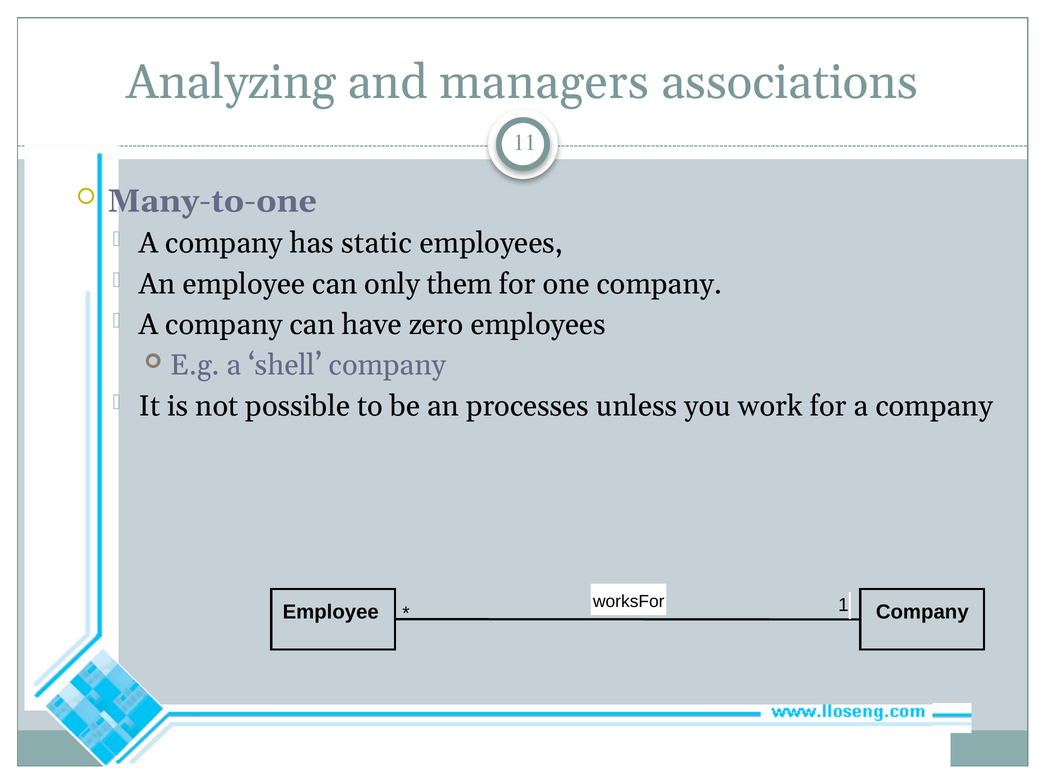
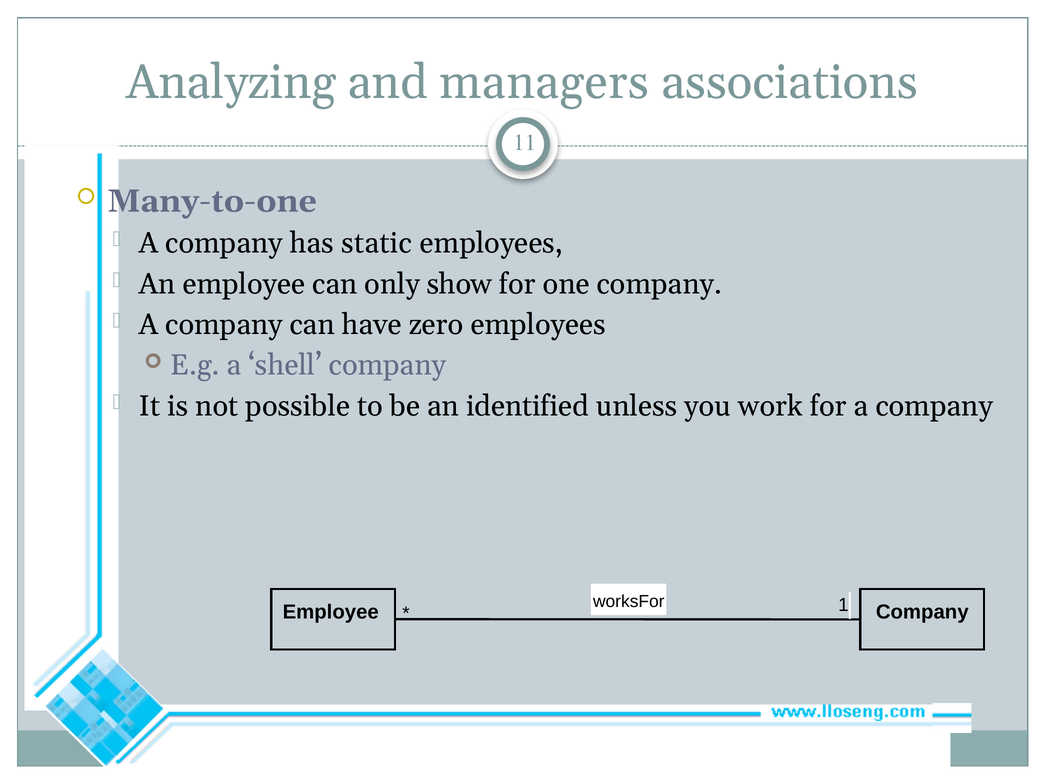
them: them -> show (459, 284)
processes: processes -> identified (527, 406)
